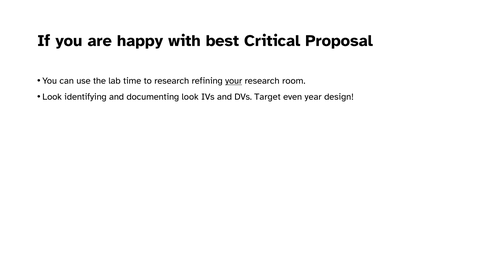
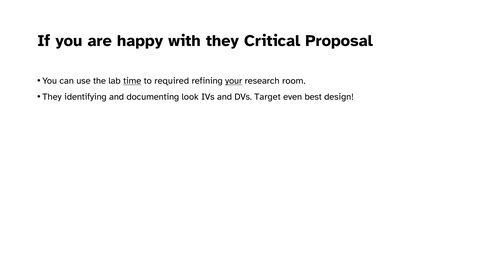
with best: best -> they (222, 41)
time underline: none -> present (132, 81)
to research: research -> required (172, 81)
Look: Look -> They (52, 97)
year: year -> best (313, 97)
